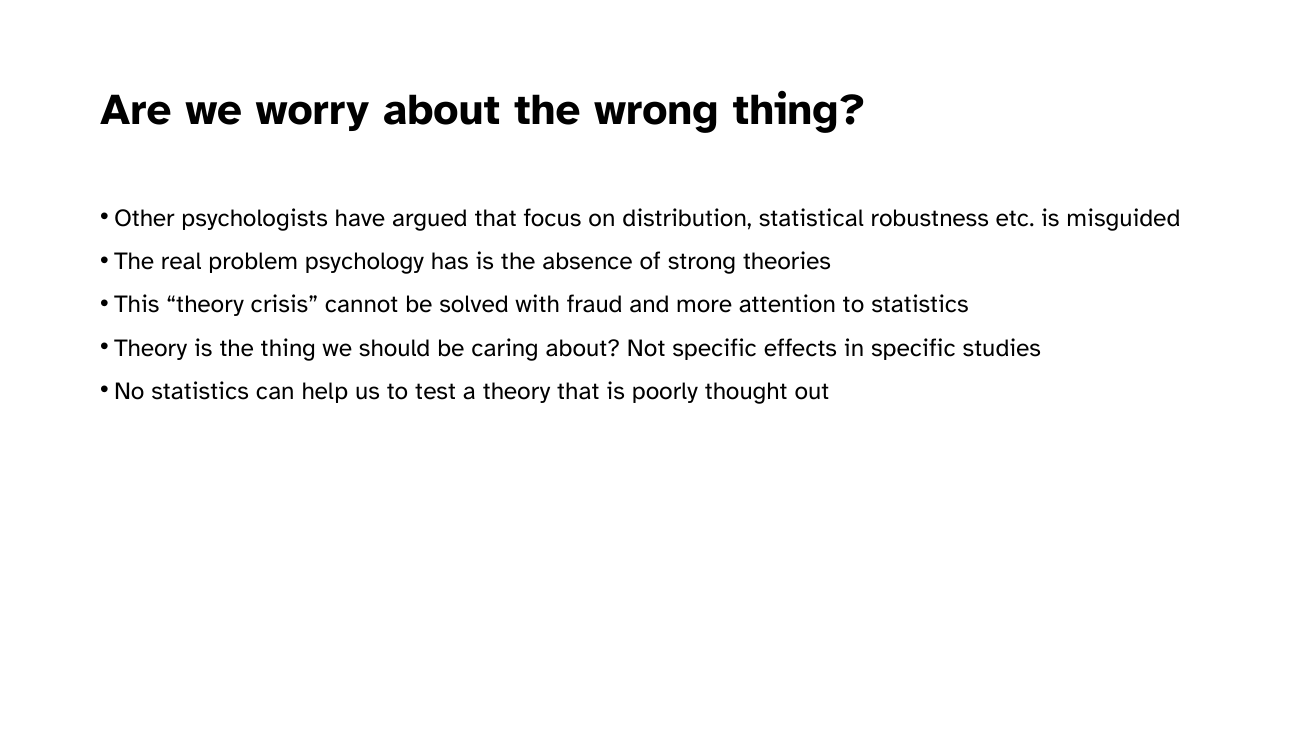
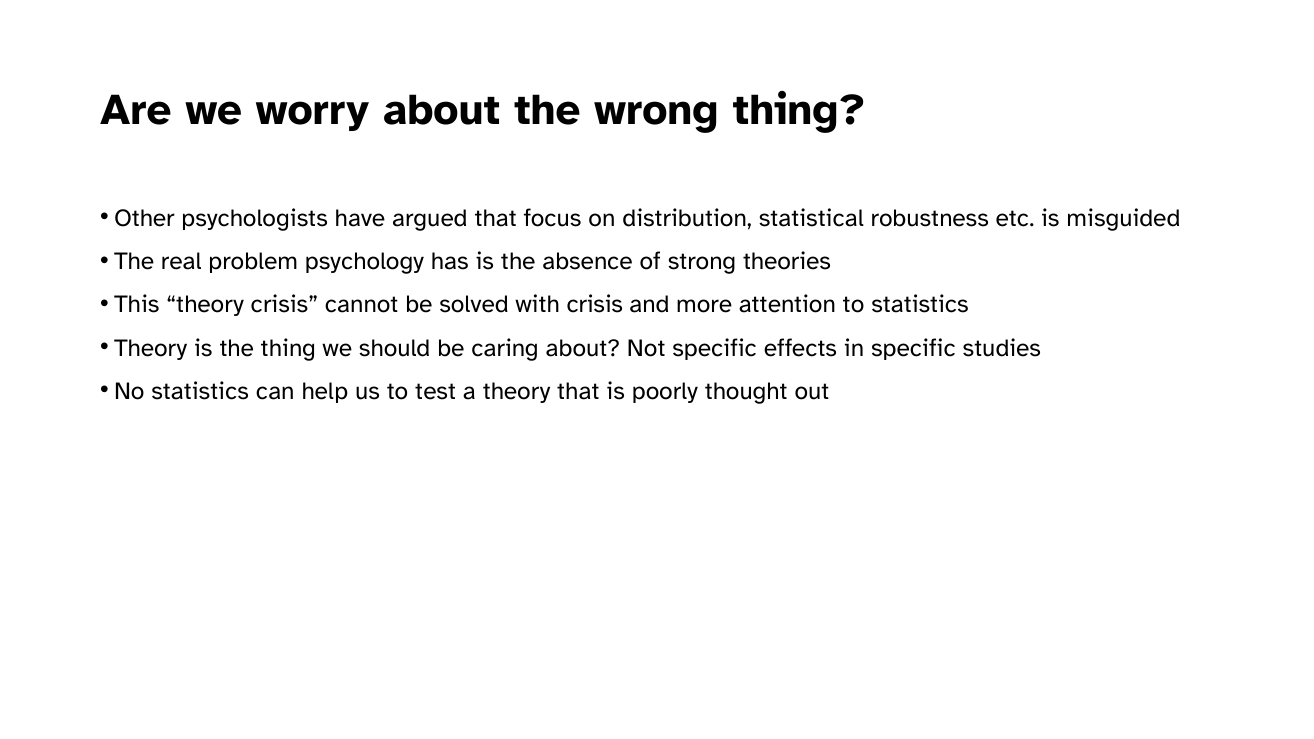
with fraud: fraud -> crisis (595, 305)
